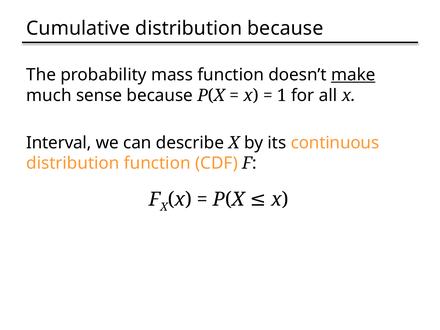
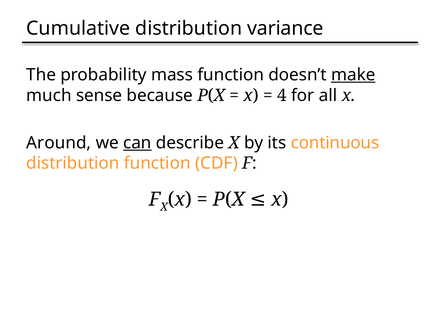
distribution because: because -> variance (285, 28)
1: 1 -> 4 (282, 95)
Interval: Interval -> Around (59, 143)
can underline: none -> present (137, 143)
